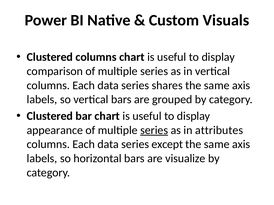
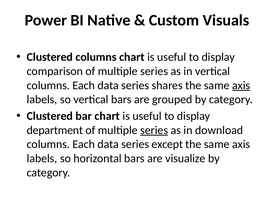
axis underline: none -> present (241, 86)
appearance: appearance -> department (55, 130)
attributes: attributes -> download (219, 130)
